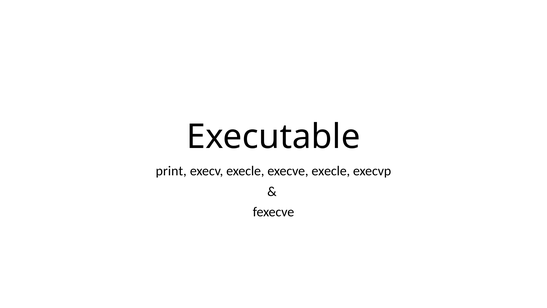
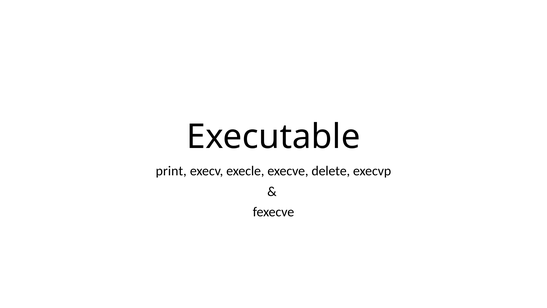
execve execle: execle -> delete (331, 171)
